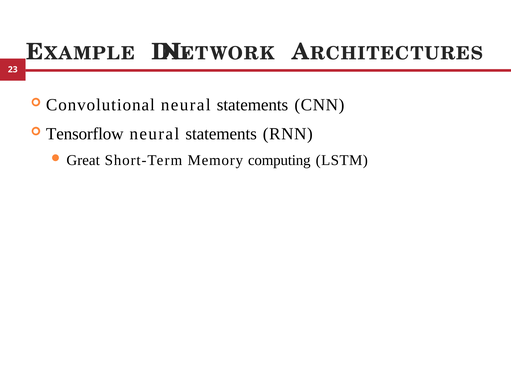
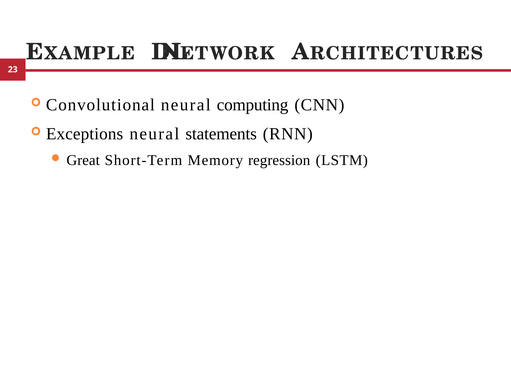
Convolutional neural statements: statements -> computing (253, 105)
Tensorflow: Tensorflow -> Exceptions (85, 134)
computing: computing -> regression (279, 160)
